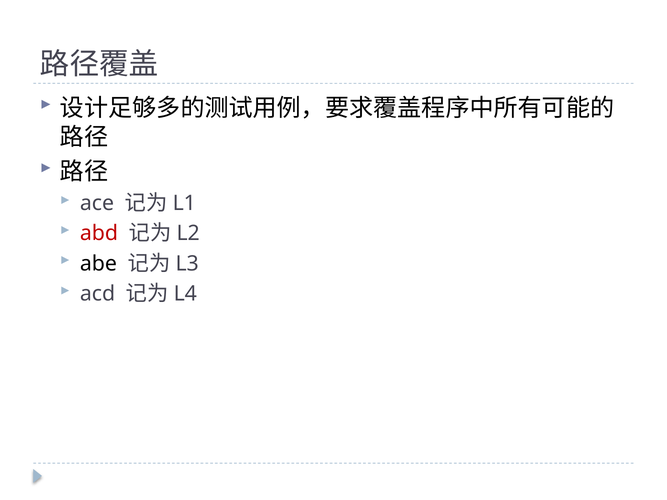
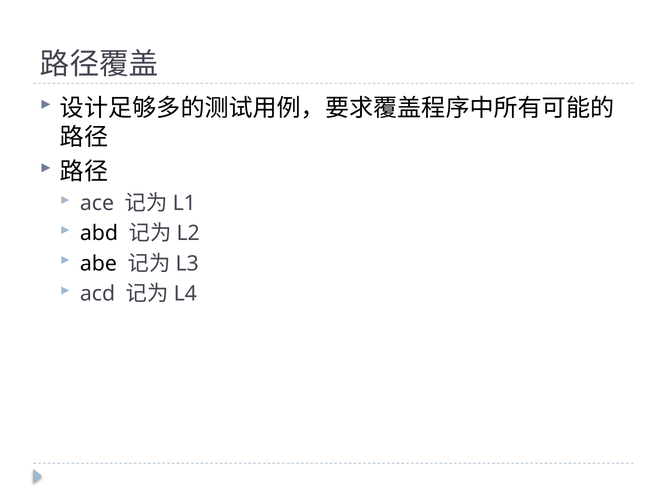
abd colour: red -> black (99, 234)
